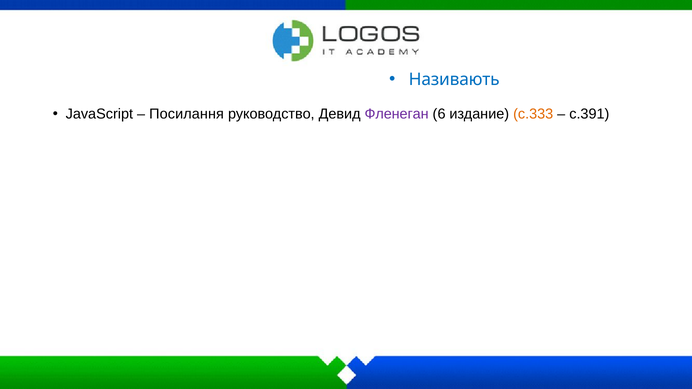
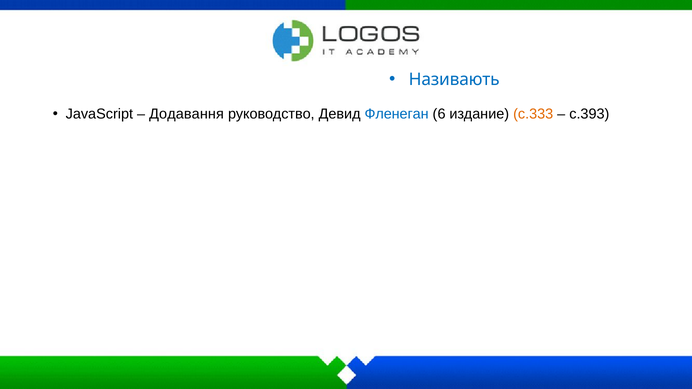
Посилання: Посилання -> Додавання (187, 114)
Фленеган colour: purple -> blue (397, 114)
с.391: с.391 -> с.393 (589, 114)
